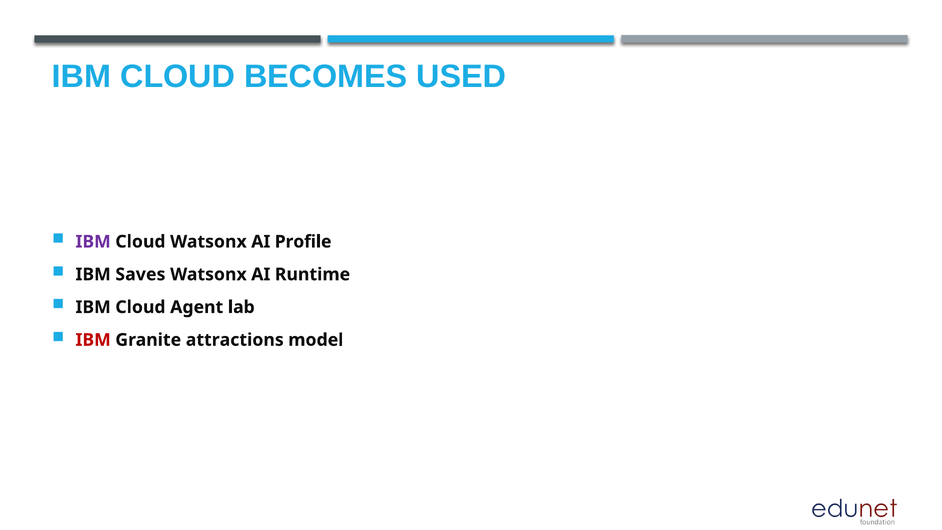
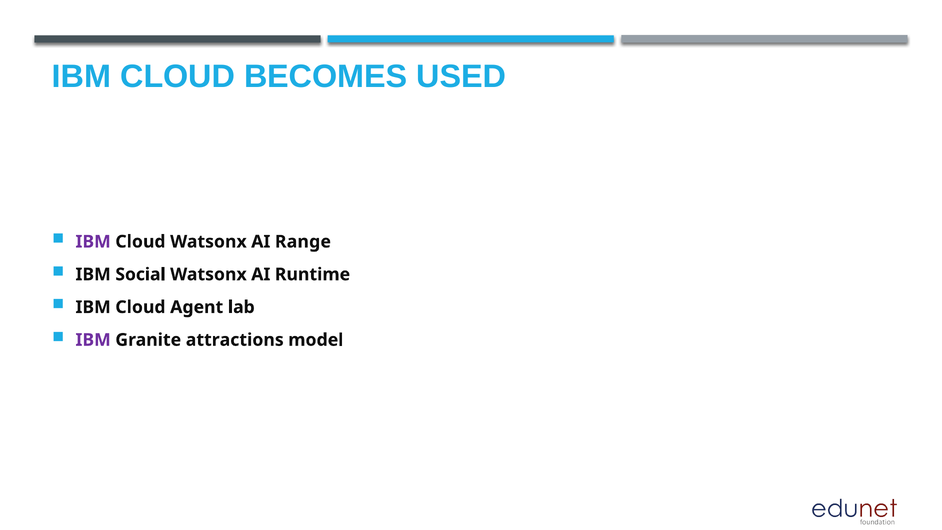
Profile: Profile -> Range (303, 242)
Saves: Saves -> Social (140, 274)
IBM colour: red -> purple (93, 340)
